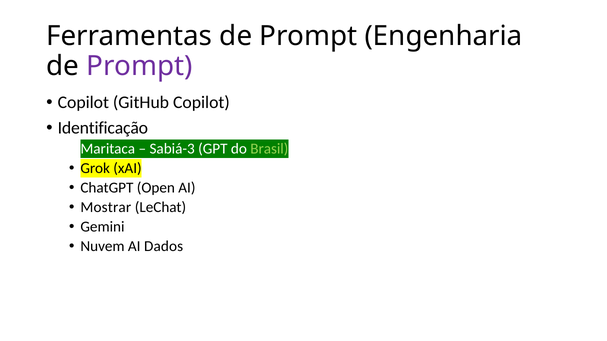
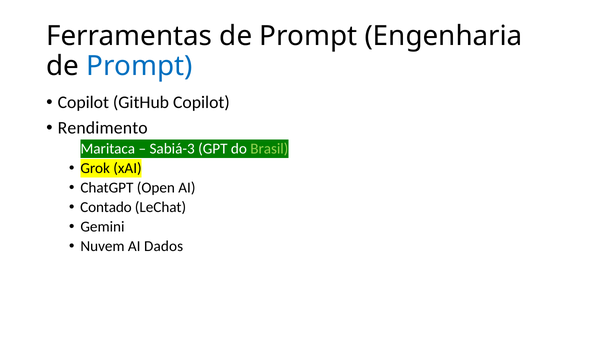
Prompt colour: purple -> blue (139, 66)
Identificação: Identificação -> Rendimento (103, 128)
Mostrar: Mostrar -> Contado (106, 208)
